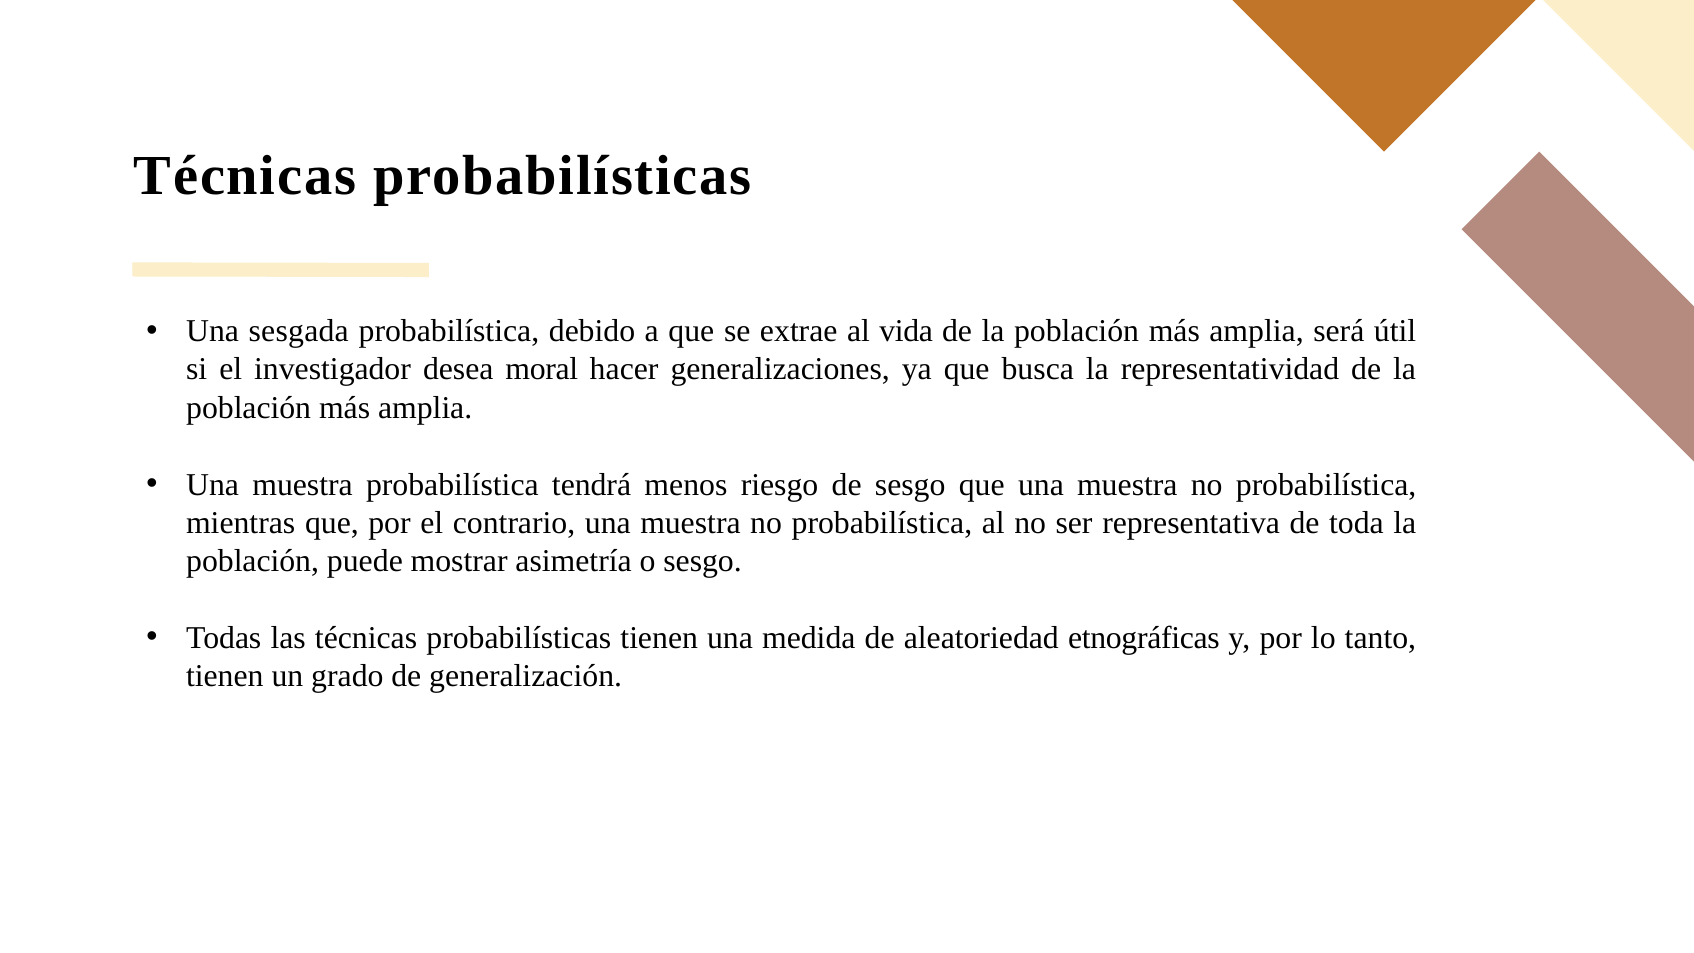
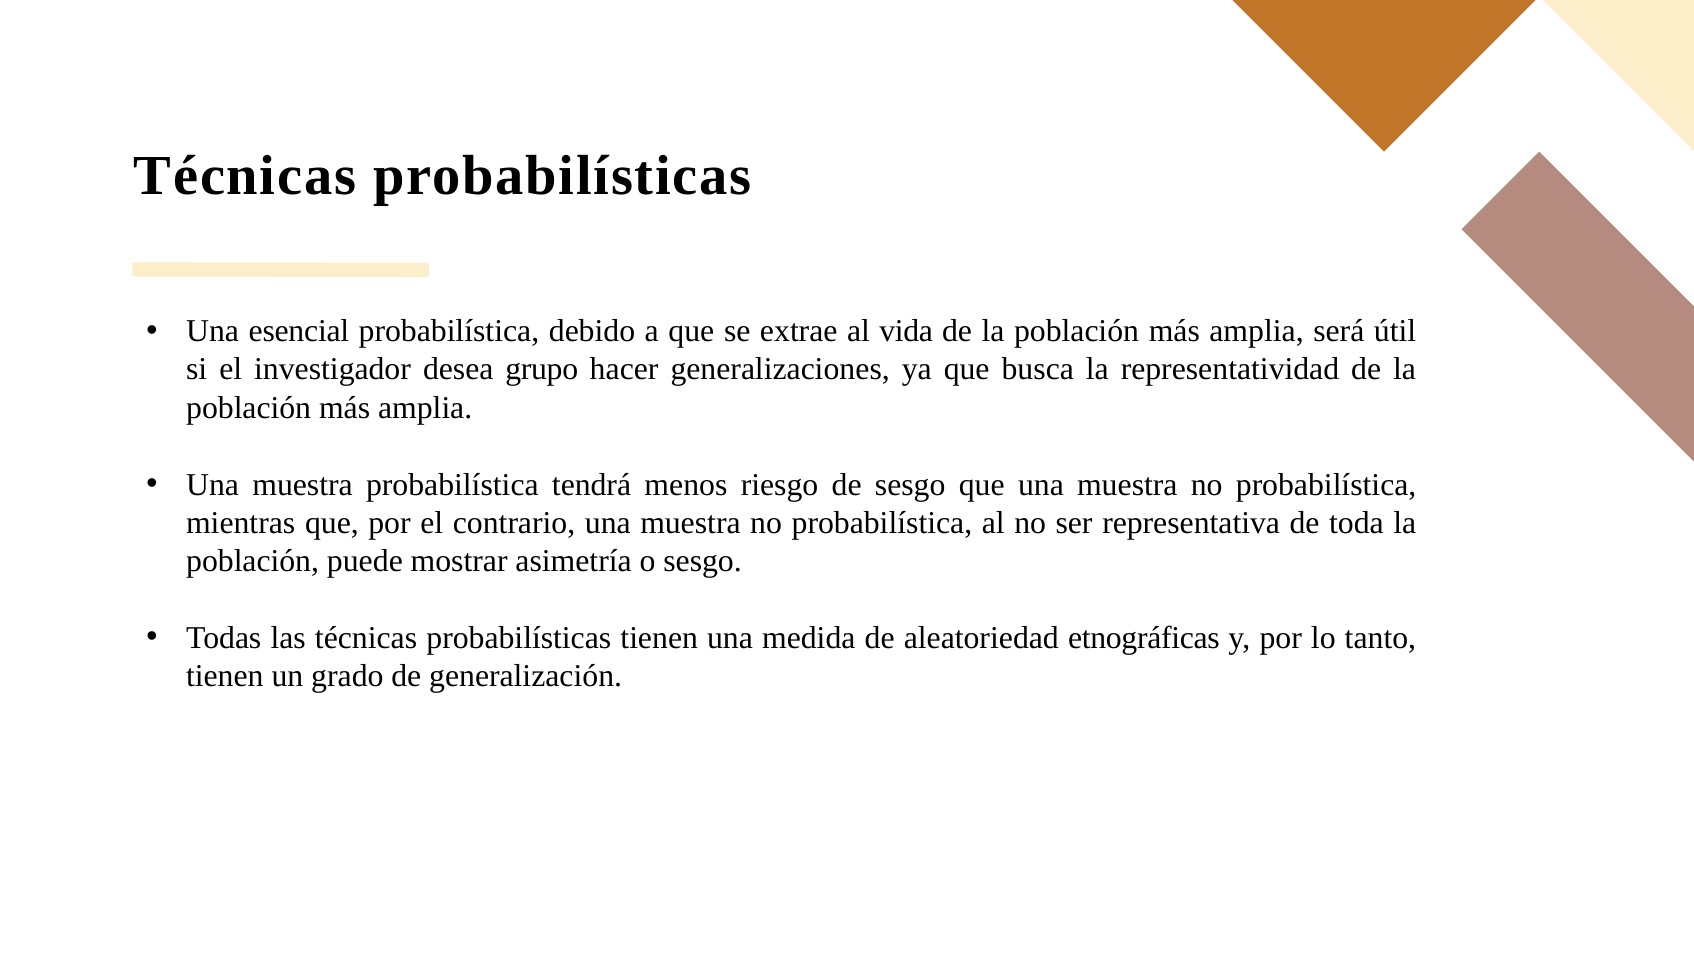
sesgada: sesgada -> esencial (299, 331)
moral: moral -> grupo (542, 369)
